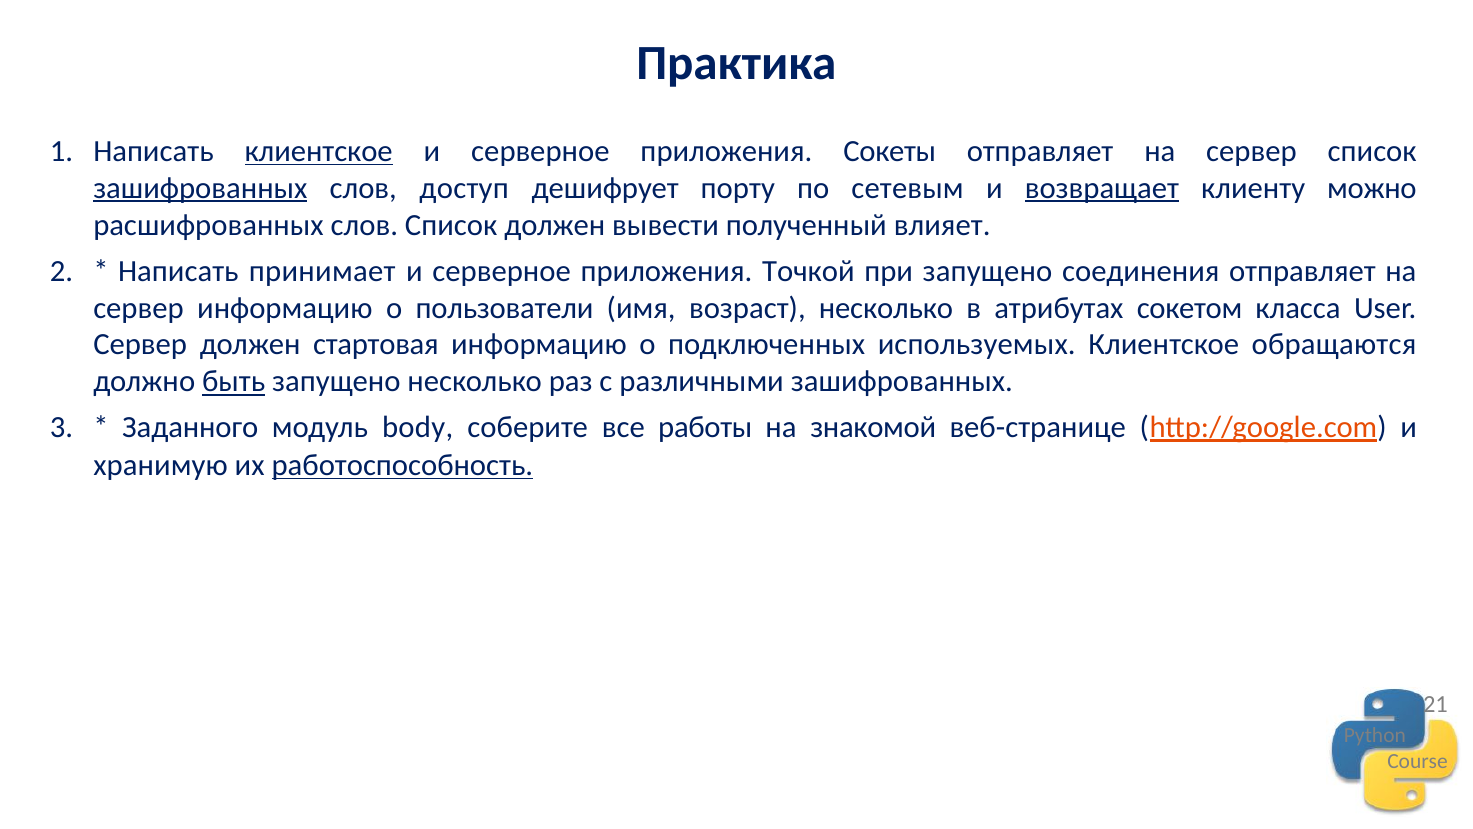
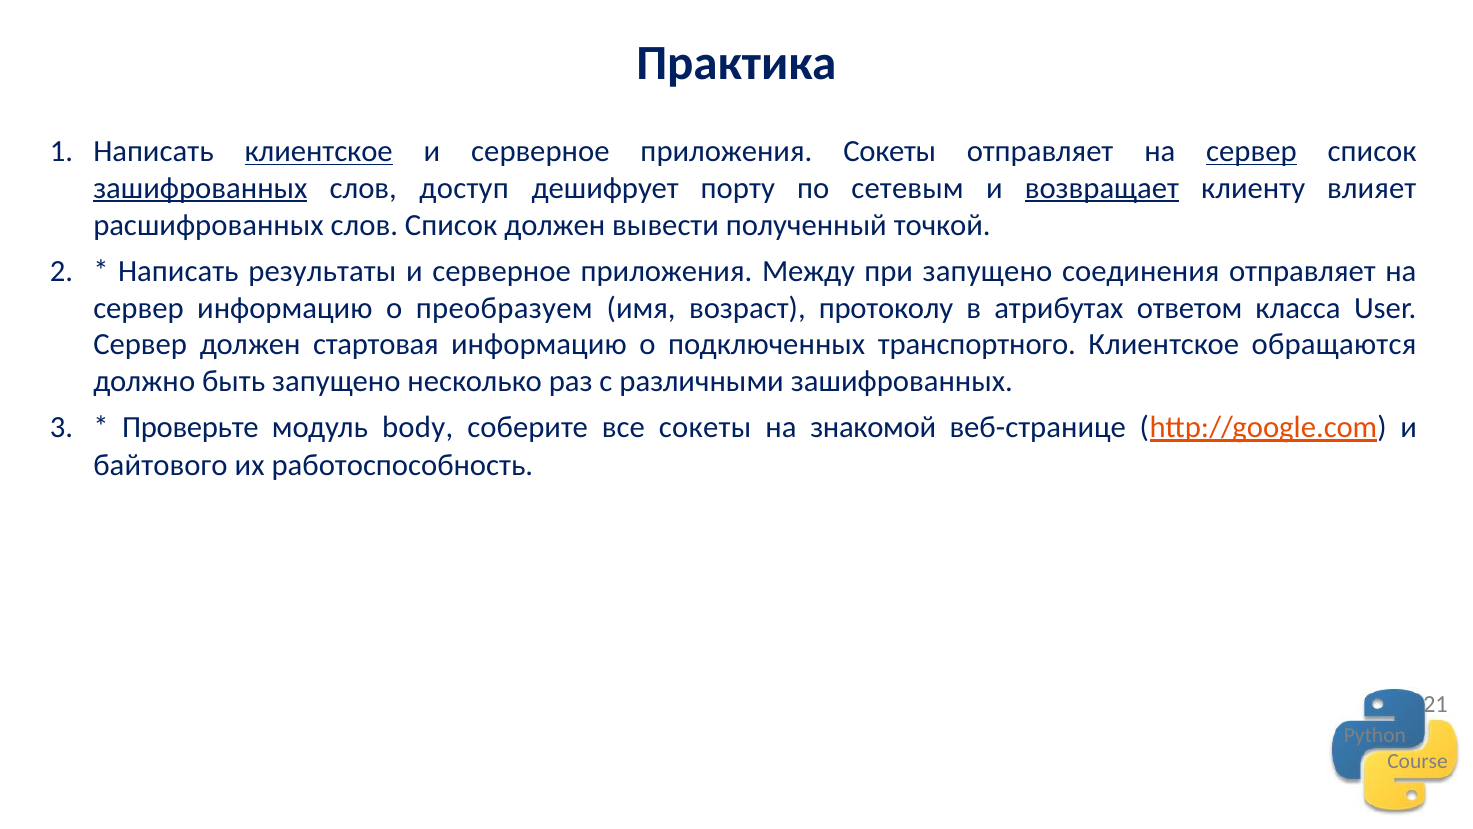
сервер underline: none -> present (1251, 151)
можно: можно -> влияет (1372, 188)
влияет: влияет -> точкой (942, 225)
принимает: принимает -> результаты (322, 271)
Точкой: Точкой -> Между (808, 271)
пользователи: пользователи -> преобразуем (504, 308)
возраст несколько: несколько -> протоколу (886, 308)
сокетом: сокетом -> ответом (1190, 308)
используемых: используемых -> транспортного (977, 345)
быть underline: present -> none (234, 381)
Заданного: Заданного -> Проверьте (190, 427)
все работы: работы -> сокеты (705, 427)
хранимую: хранимую -> байтового (160, 465)
работоспособность underline: present -> none (402, 465)
